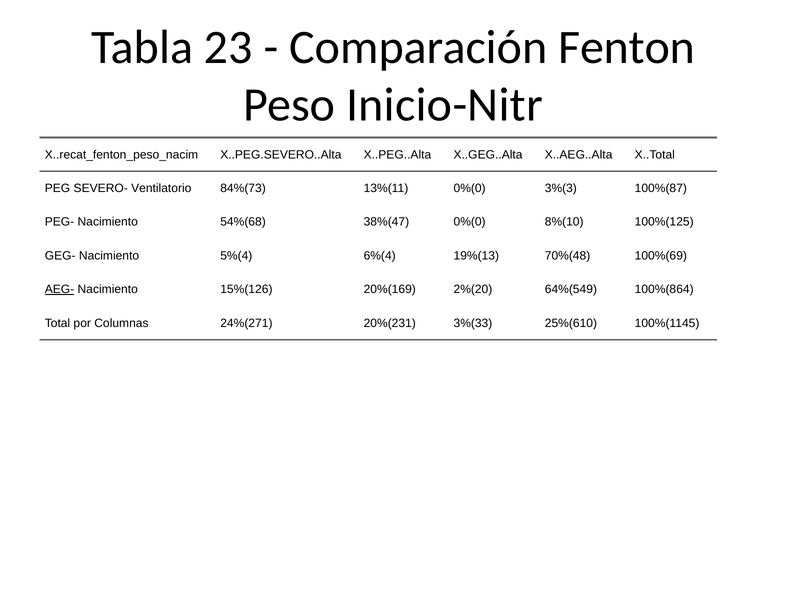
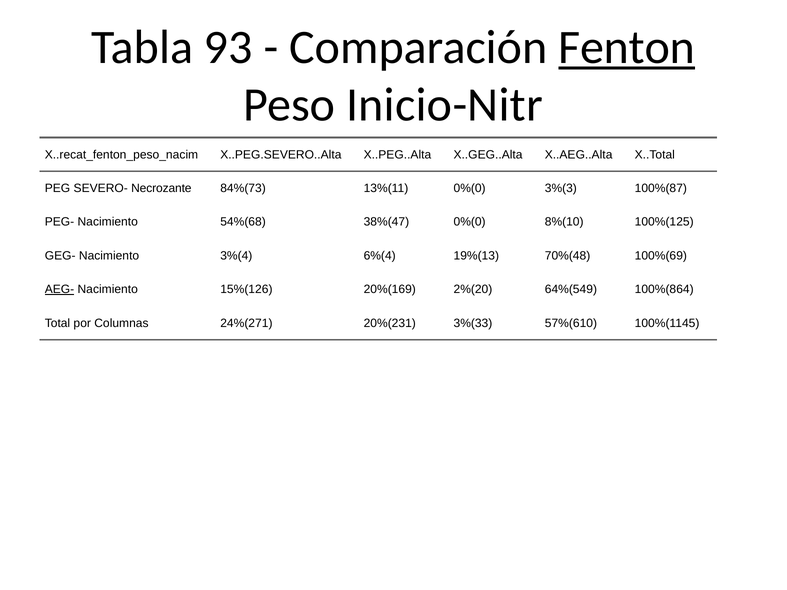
23: 23 -> 93 (228, 47)
Fenton underline: none -> present (627, 47)
Ventilatorio: Ventilatorio -> Necrozante (161, 188)
5%(4: 5%(4 -> 3%(4 (236, 256)
25%(610: 25%(610 -> 57%(610 (571, 323)
